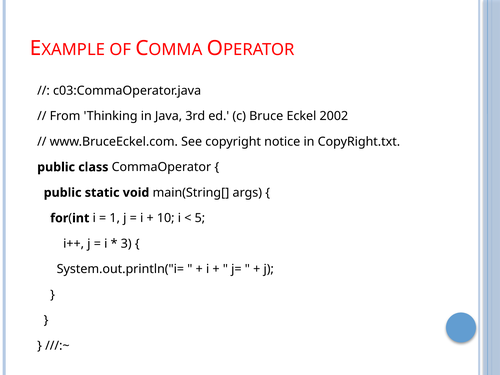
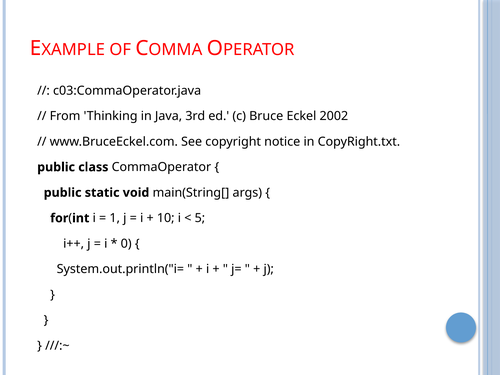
3: 3 -> 0 (126, 244)
